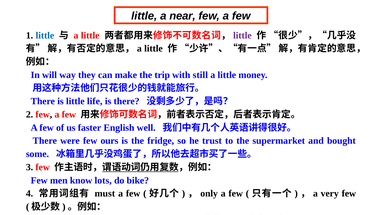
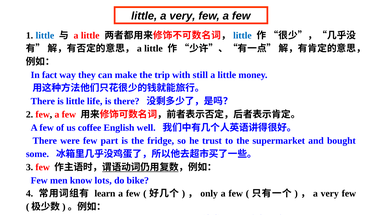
little a near: near -> very (182, 16)
little colour: purple -> blue (242, 35)
will: will -> fact (50, 75)
faster: faster -> coffee (90, 128)
ours: ours -> part (109, 141)
must: must -> learn (105, 193)
